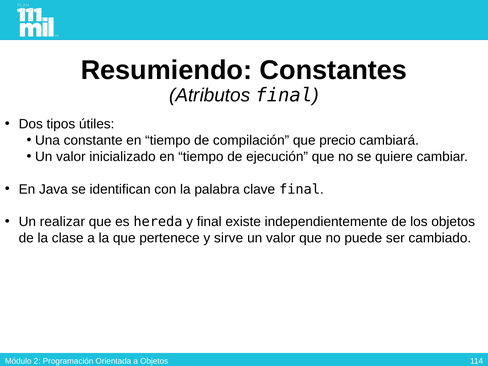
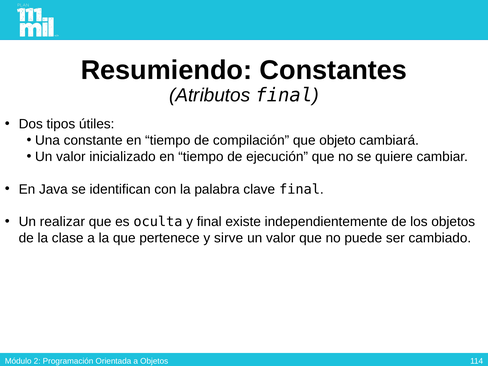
precio: precio -> objeto (337, 140)
hereda: hereda -> oculta (158, 222)
